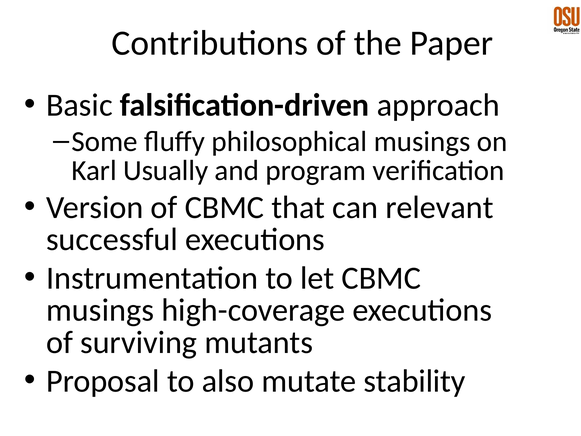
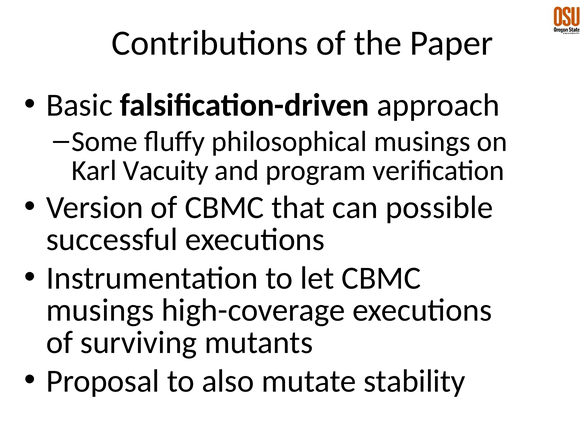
Usually: Usually -> Vacuity (166, 170)
relevant: relevant -> possible (439, 207)
